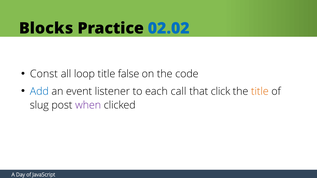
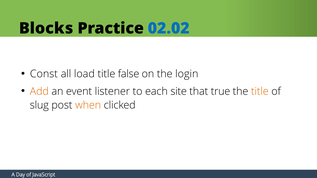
loop: loop -> load (84, 74)
code: code -> login (187, 74)
Add colour: blue -> orange (39, 91)
call: call -> site (179, 91)
click: click -> true (221, 91)
when colour: purple -> orange (88, 105)
